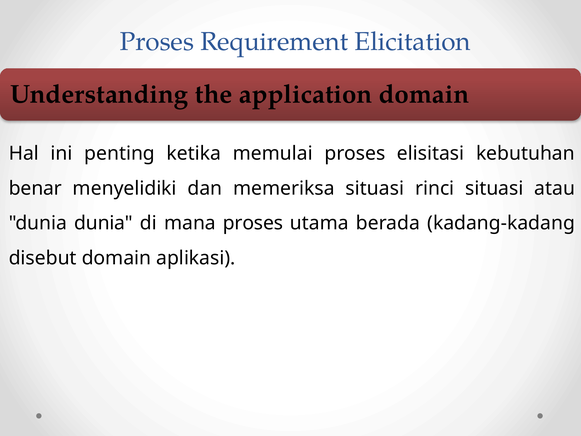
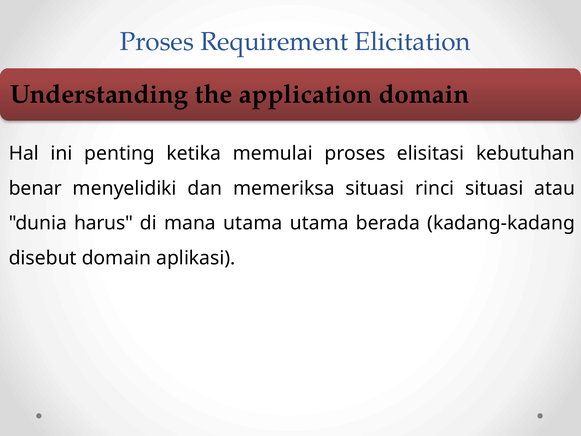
dunia dunia: dunia -> harus (104, 223)
mana proses: proses -> utama (253, 223)
